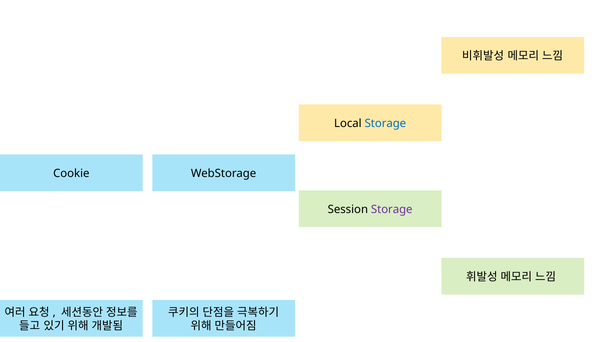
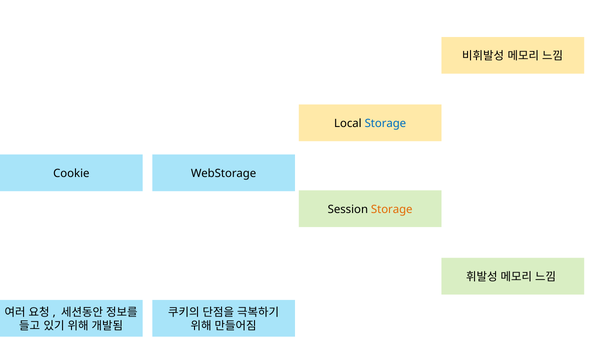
Storage colour: purple -> orange (392, 209)
